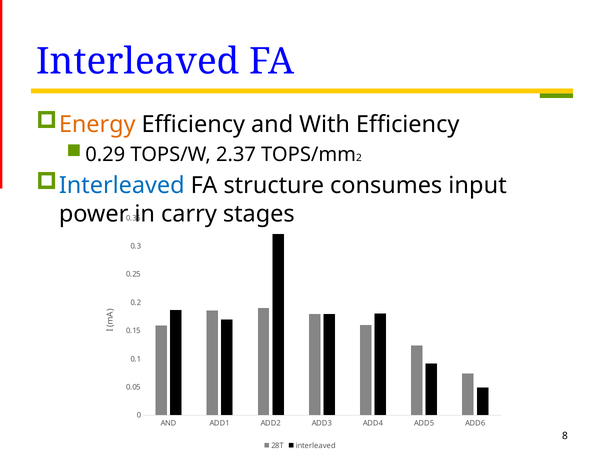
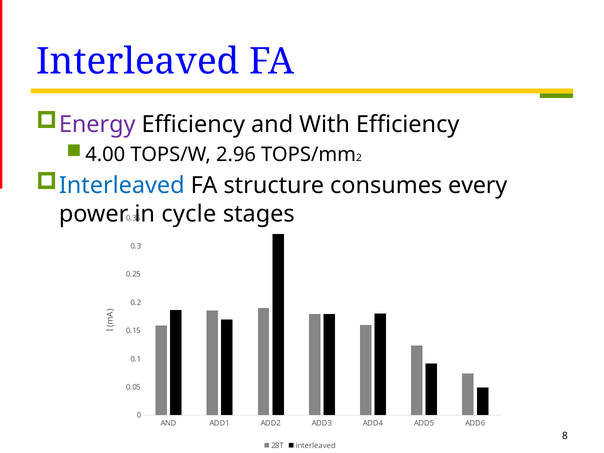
Energy colour: orange -> purple (97, 124)
0.29: 0.29 -> 4.00 (105, 154)
2.37: 2.37 -> 2.96 (236, 154)
input: input -> every (478, 186)
carry: carry -> cycle (189, 214)
